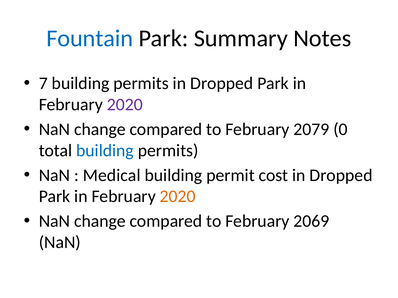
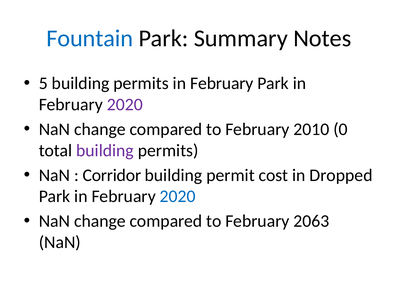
7: 7 -> 5 (43, 83)
permits in Dropped: Dropped -> February (222, 83)
2079: 2079 -> 2010 (311, 129)
building colour: blue -> purple (105, 151)
Medical: Medical -> Corridor (112, 176)
2020 colour: orange -> blue (178, 197)
2069: 2069 -> 2063 (311, 222)
